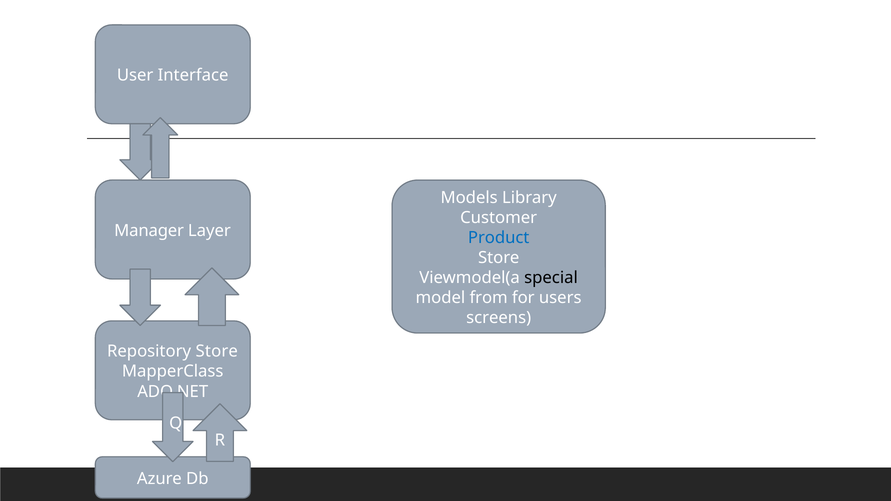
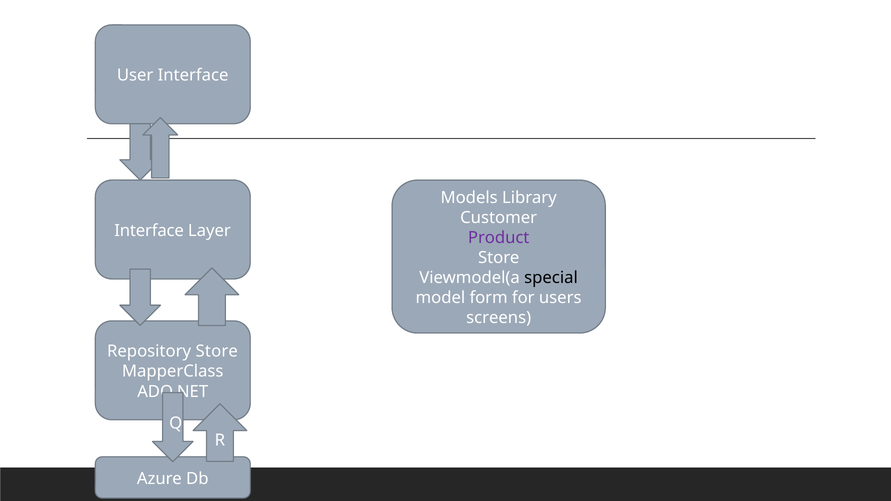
Manager: Manager -> Interface (149, 231)
Product colour: blue -> purple (499, 238)
from: from -> form (489, 298)
